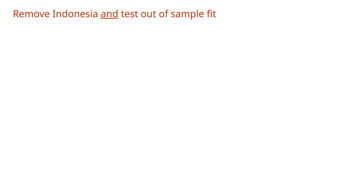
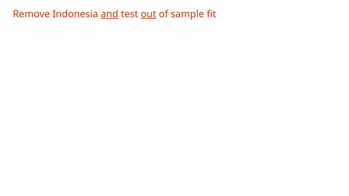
out underline: none -> present (148, 14)
